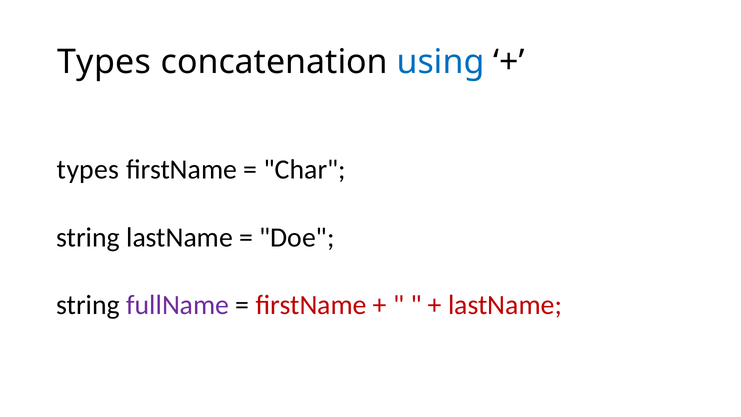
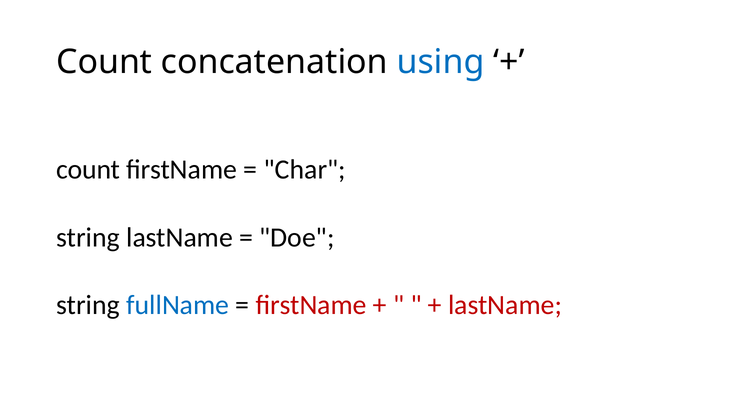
Types: Types -> Count (104, 62)
types: types -> count (88, 170)
fullName colour: purple -> blue (178, 305)
